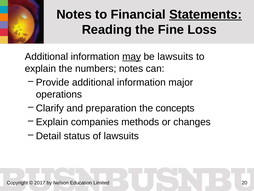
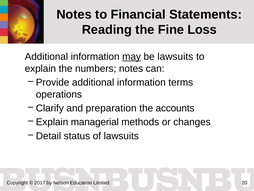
Statements underline: present -> none (206, 14)
major: major -> terms (181, 82)
concepts: concepts -> accounts (175, 108)
companies: companies -> managerial (95, 122)
